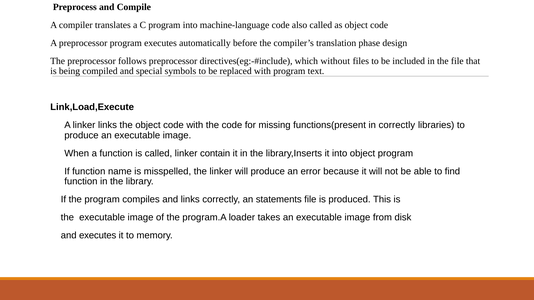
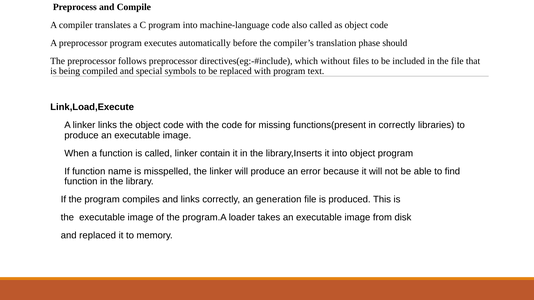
design: design -> should (395, 43)
statements: statements -> generation (279, 200)
and executes: executes -> replaced (98, 236)
